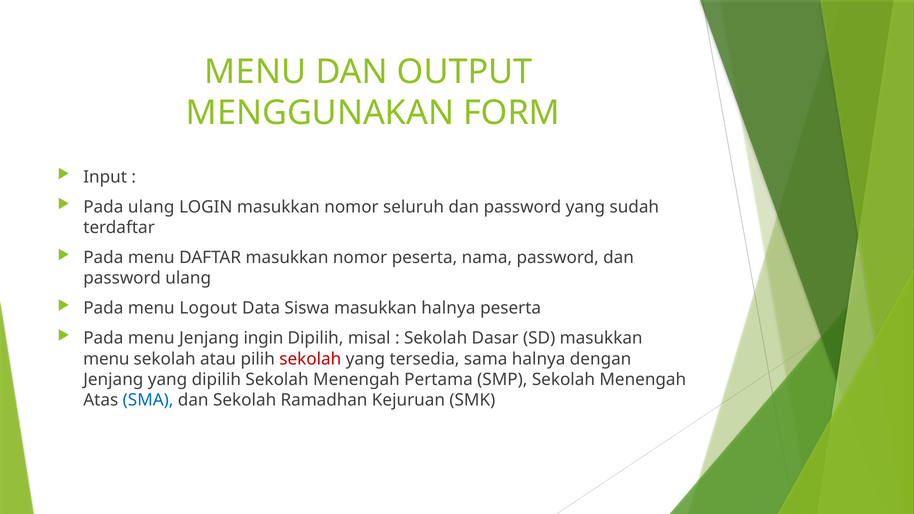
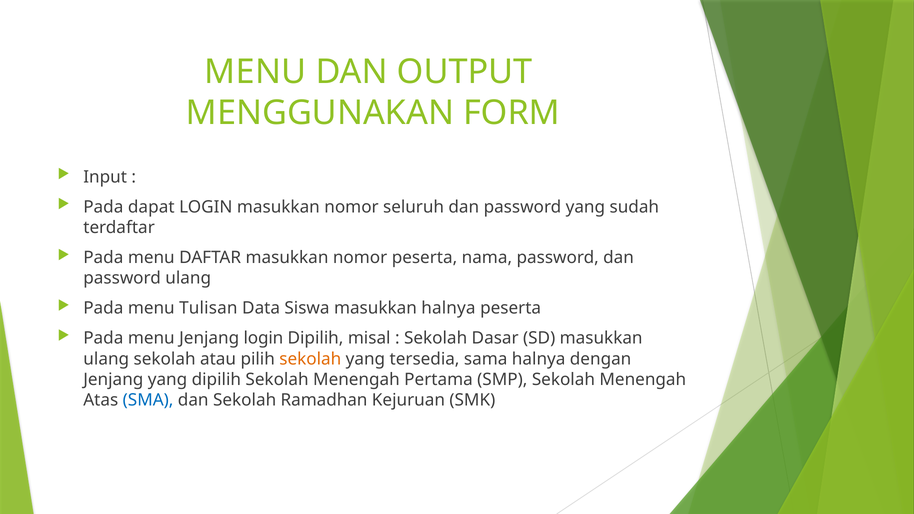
Pada ulang: ulang -> dapat (151, 207)
Logout: Logout -> Tulisan (208, 308)
Jenjang ingin: ingin -> login (263, 338)
menu: menu -> ulang (106, 359)
sekolah colour: red -> orange (310, 359)
